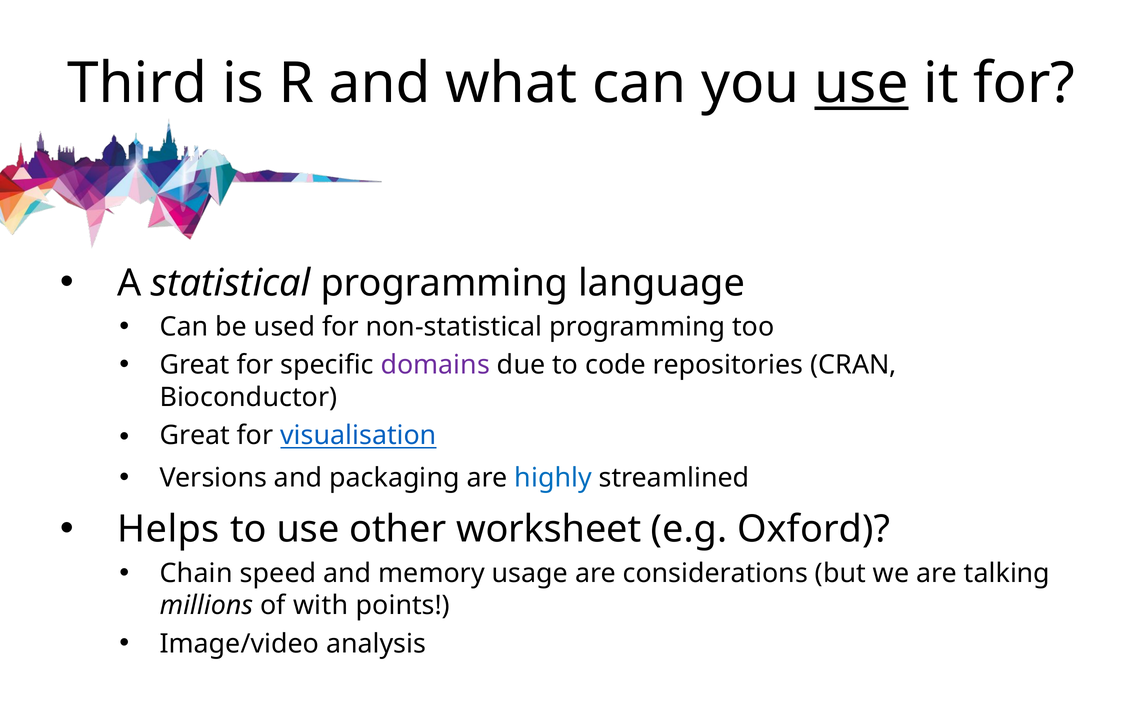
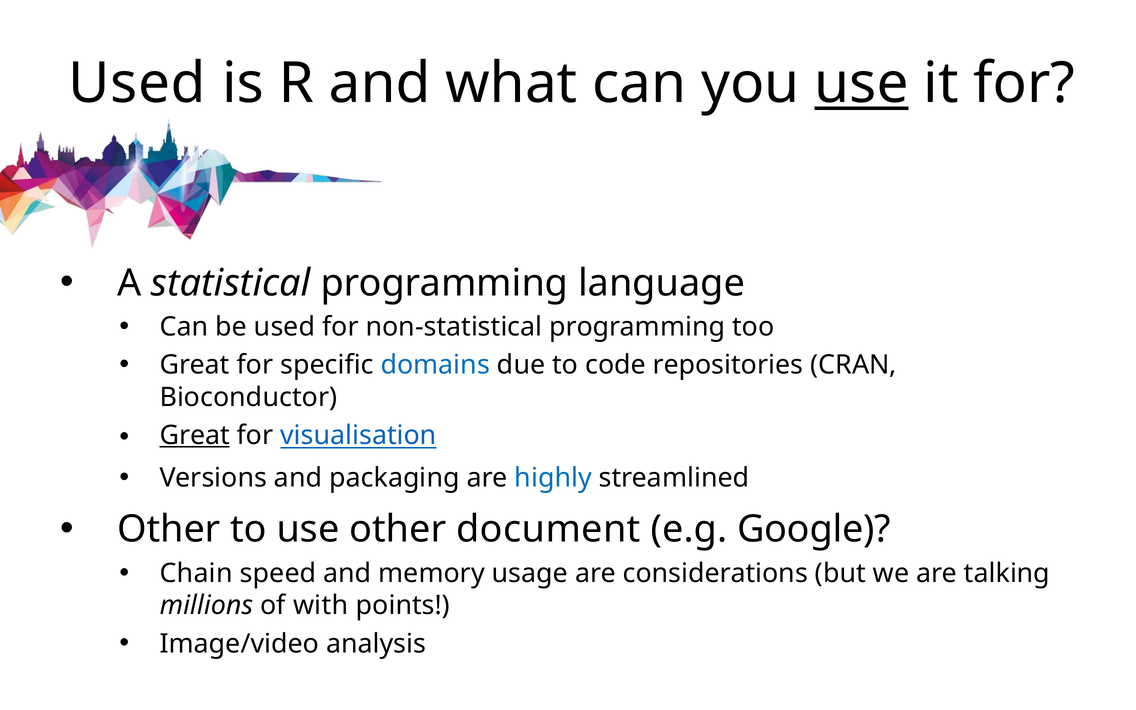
Third: Third -> Used (137, 84)
domains colour: purple -> blue (435, 365)
Great underline: none -> present (195, 435)
Helps: Helps -> Other (169, 529)
worksheet: worksheet -> document (548, 529)
Oxford: Oxford -> Google (814, 529)
